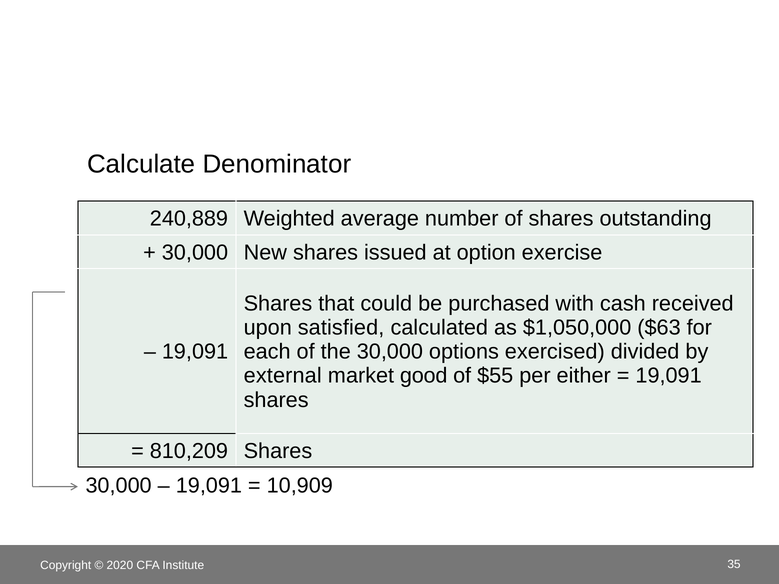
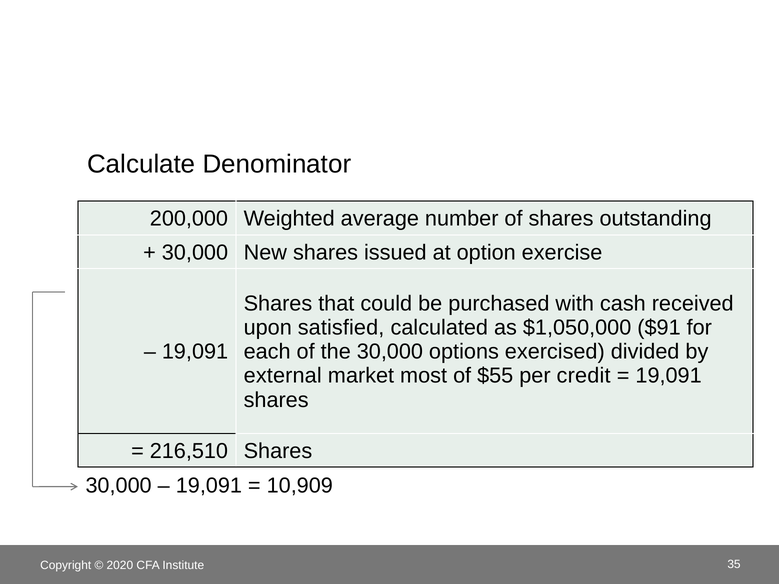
240,889: 240,889 -> 200,000 (189, 219)
$63: $63 -> $91 (659, 328)
good: good -> most (424, 376)
either: either -> credit (584, 376)
810,209: 810,209 -> 216,510 (189, 451)
